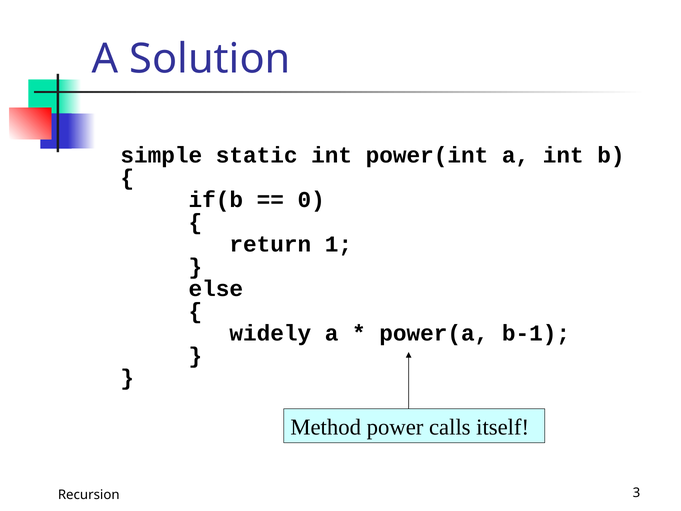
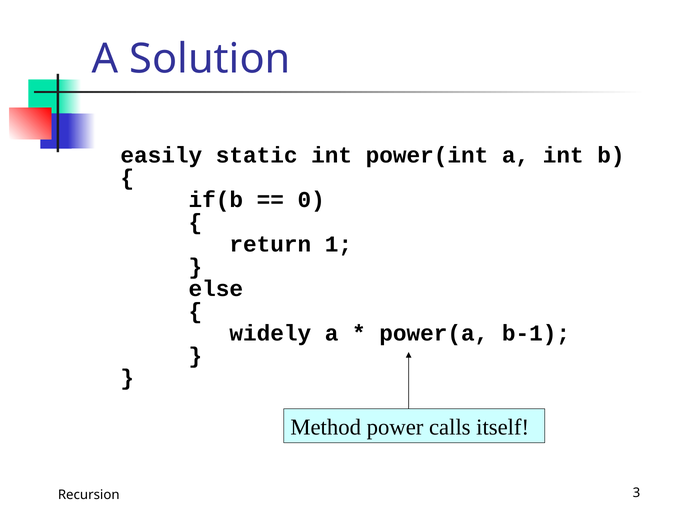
simple: simple -> easily (161, 155)
